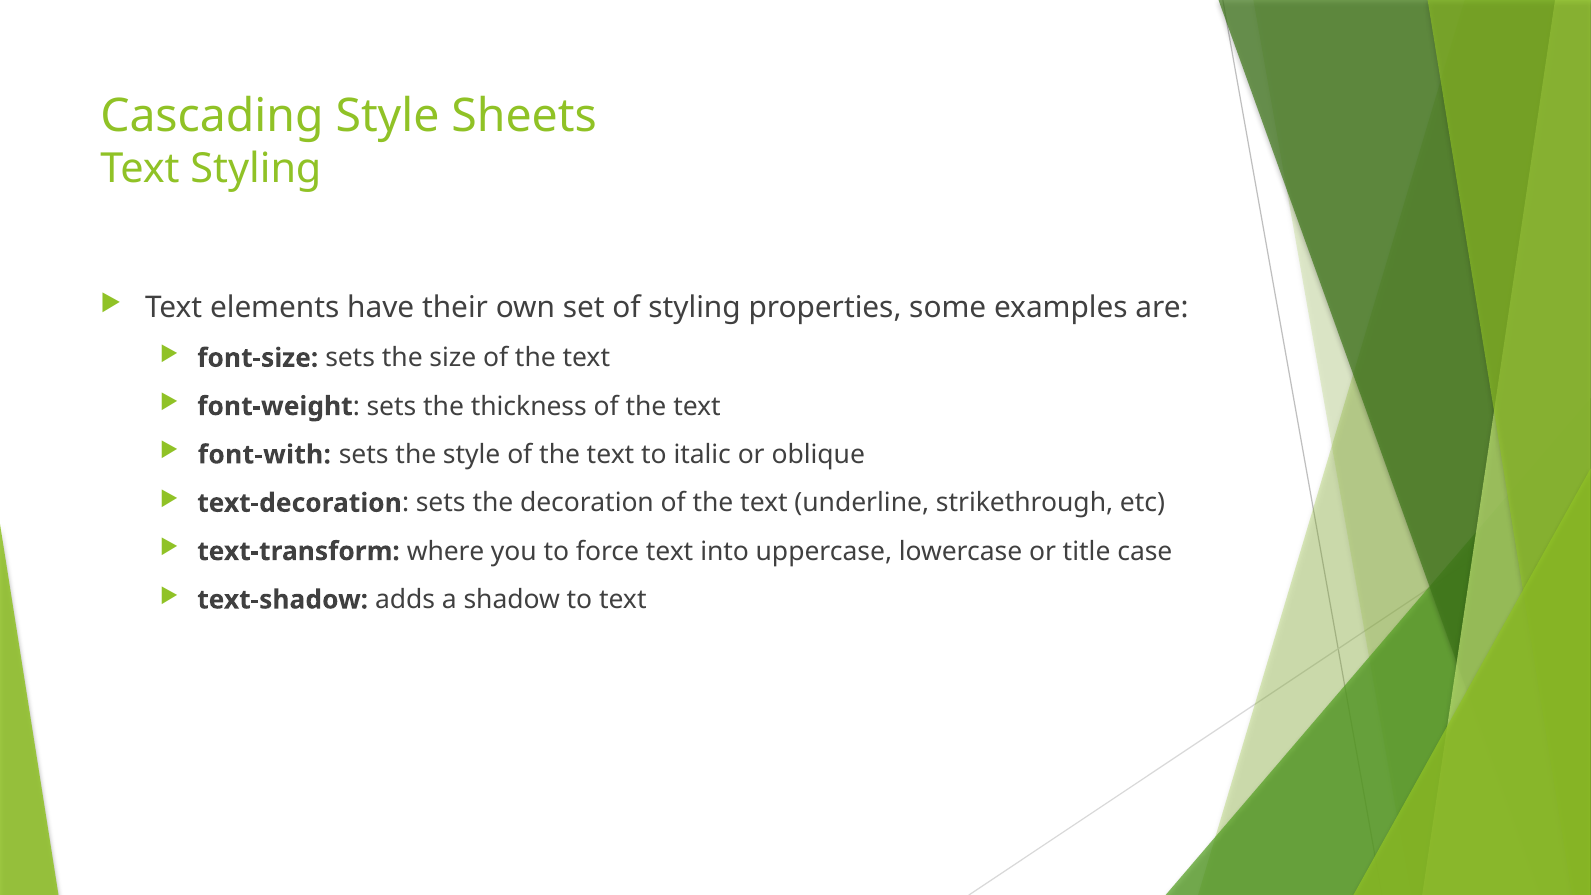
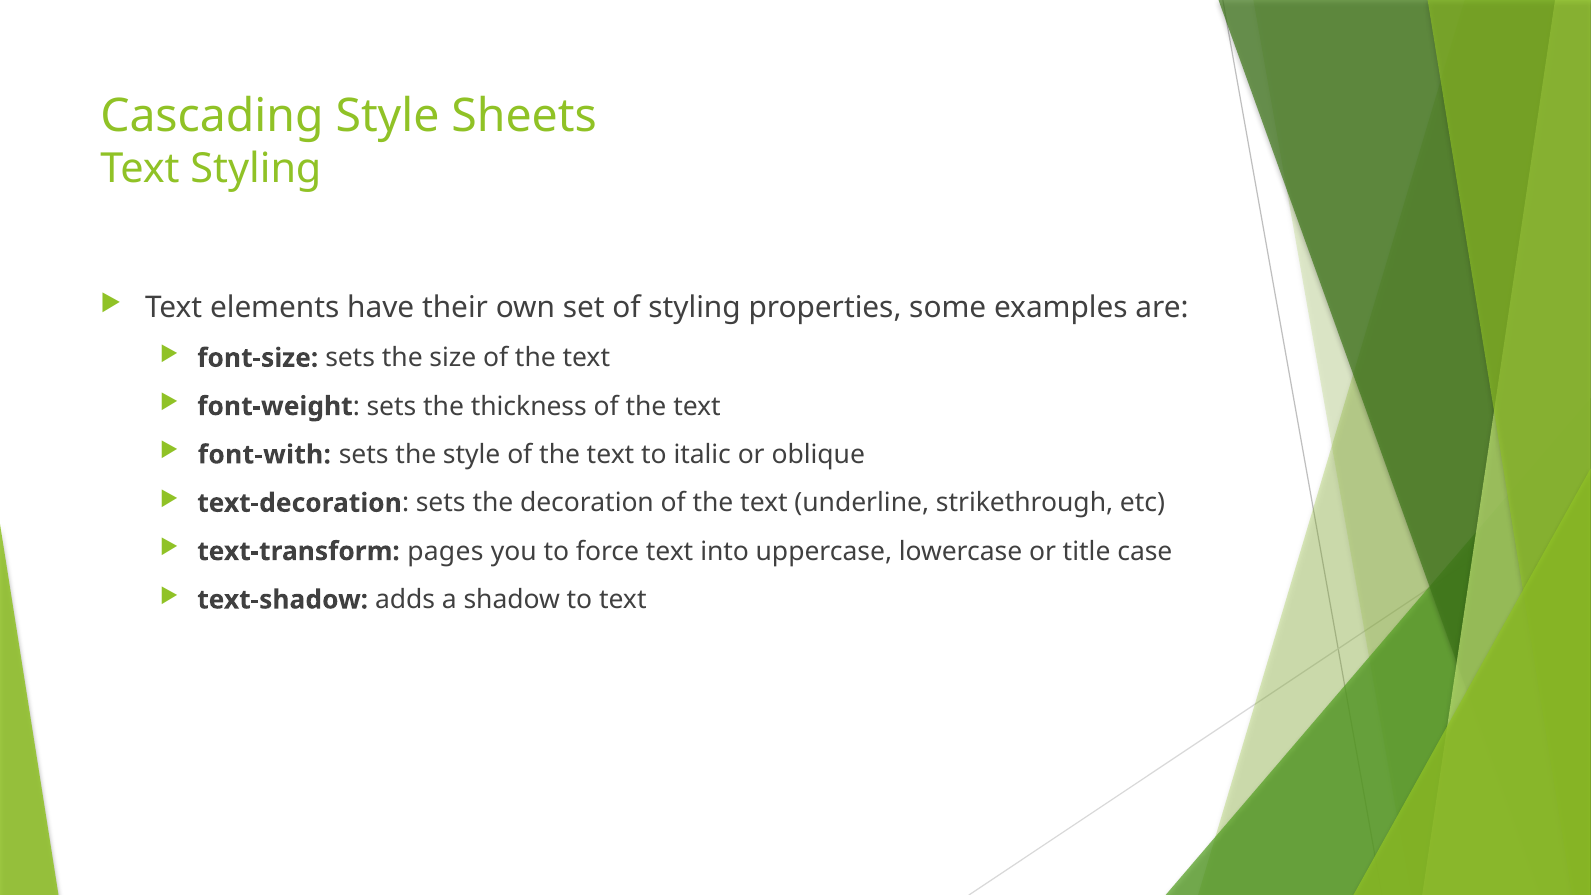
where: where -> pages (445, 551)
